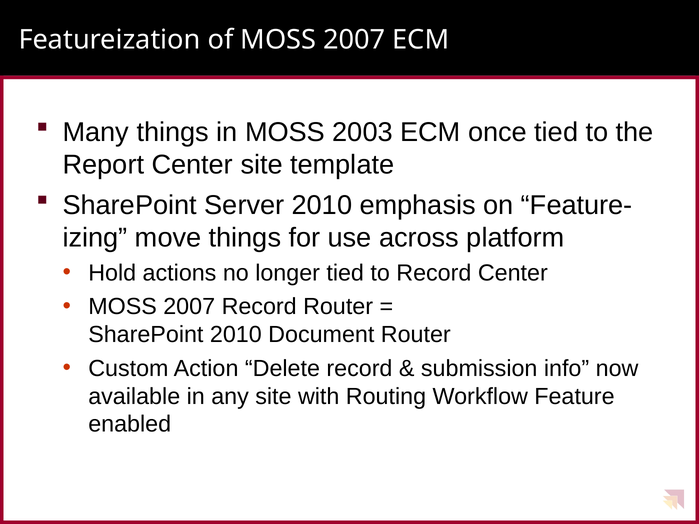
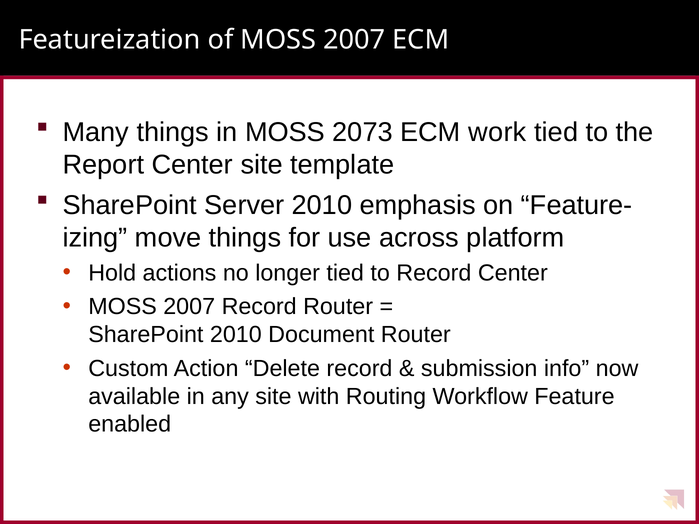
2003: 2003 -> 2073 (363, 132)
once: once -> work (497, 132)
